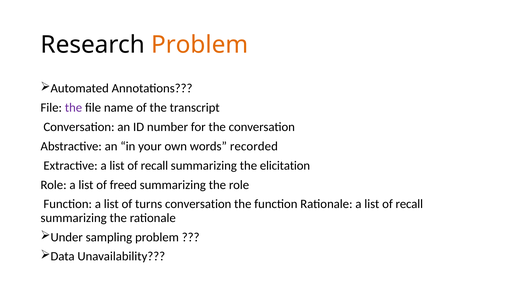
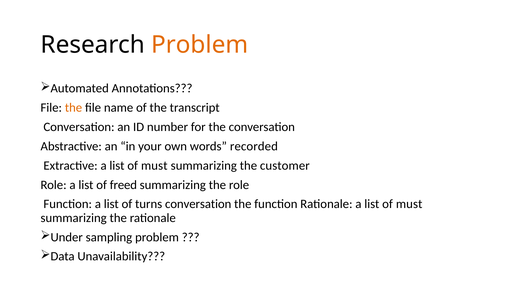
the colour: purple -> orange (73, 108)
recall: recall -> must (154, 166)
elicitation: elicitation -> customer (285, 166)
recall: recall -> must (409, 204)
